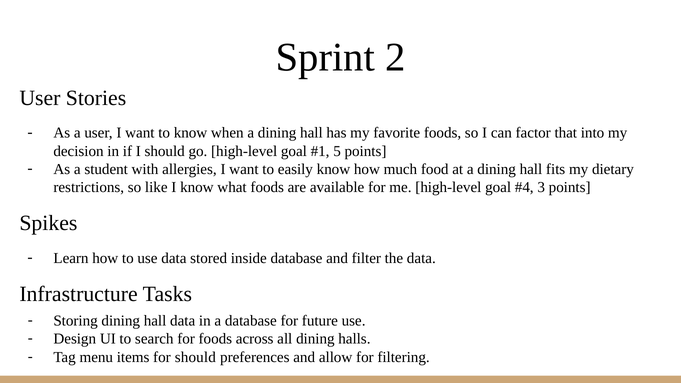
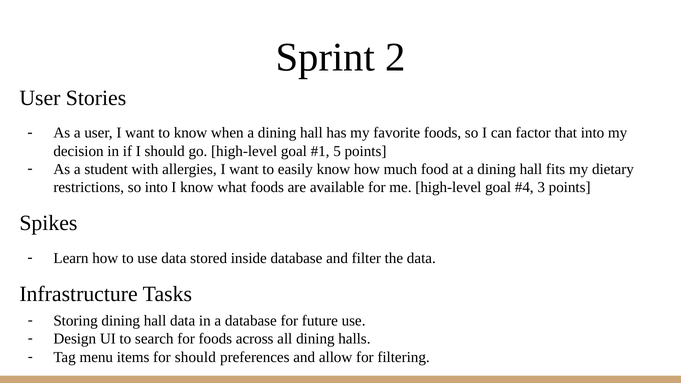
so like: like -> into (156, 187)
